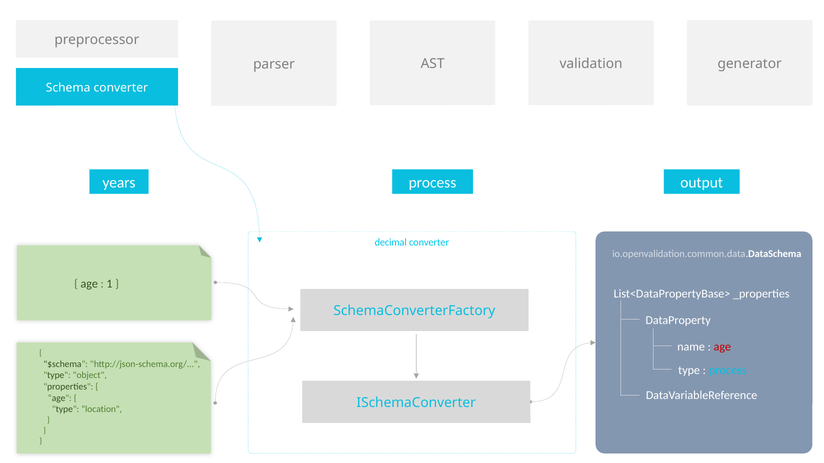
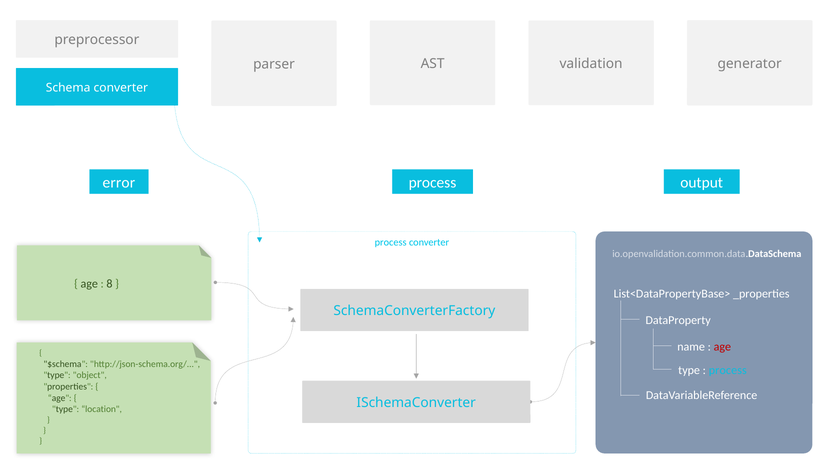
years: years -> error (119, 183)
decimal: decimal -> process (391, 243)
1: 1 -> 8 (109, 284)
